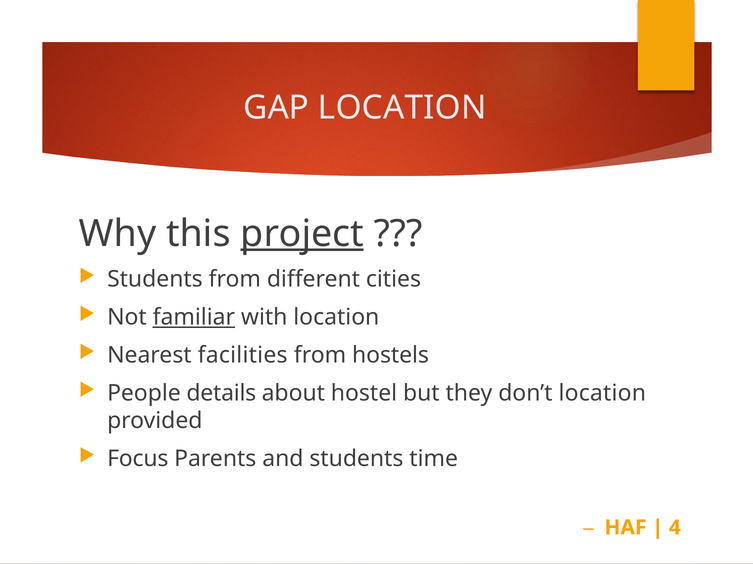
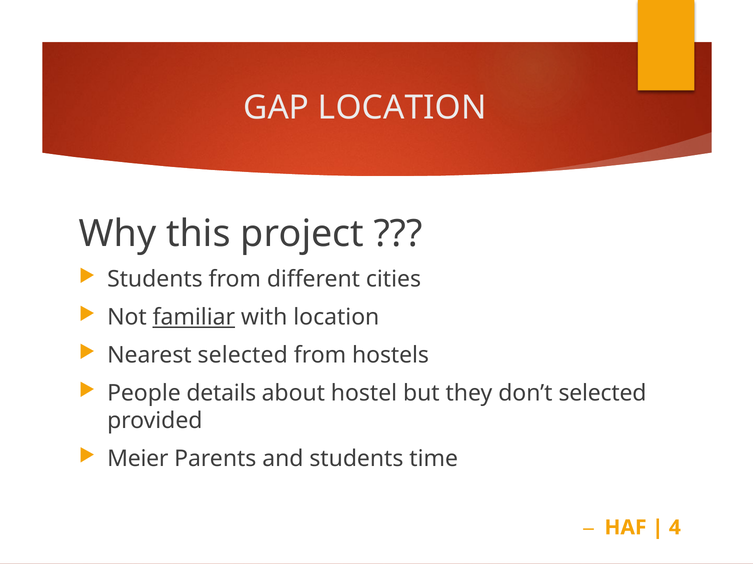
project underline: present -> none (302, 234)
Nearest facilities: facilities -> selected (243, 356)
don’t location: location -> selected (602, 394)
Focus: Focus -> Meier (138, 459)
